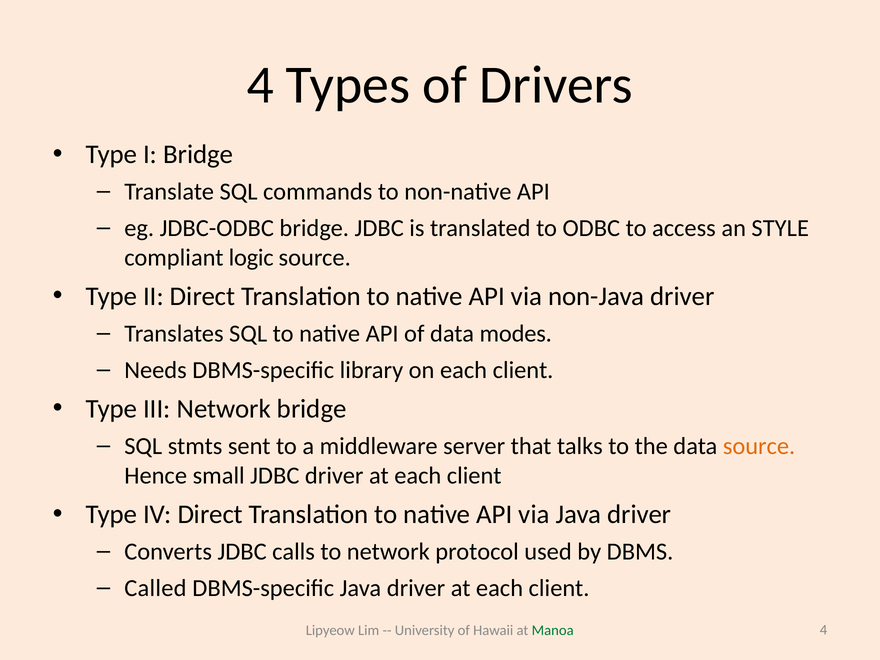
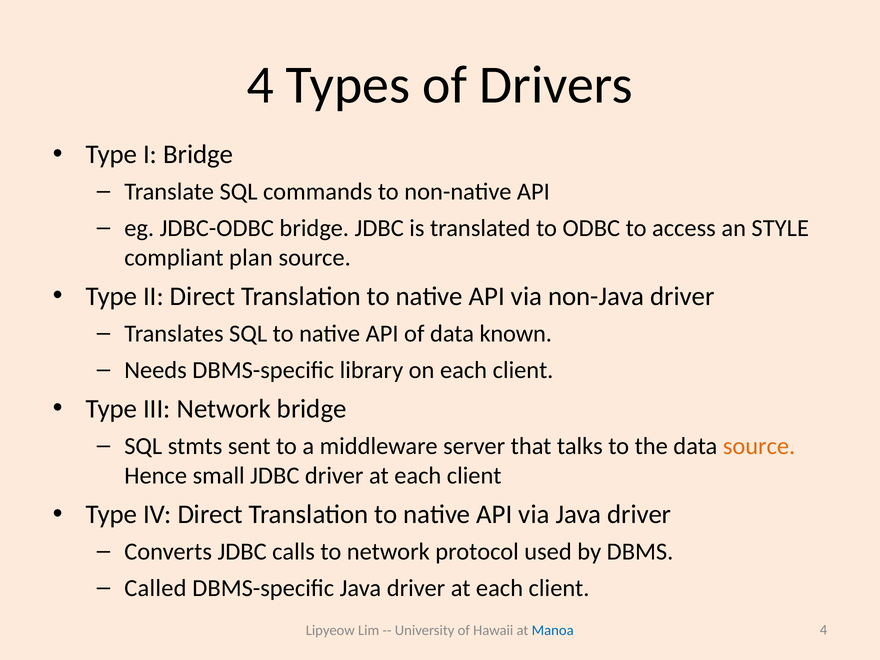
logic: logic -> plan (251, 257)
modes: modes -> known (516, 334)
Manoa colour: green -> blue (553, 630)
